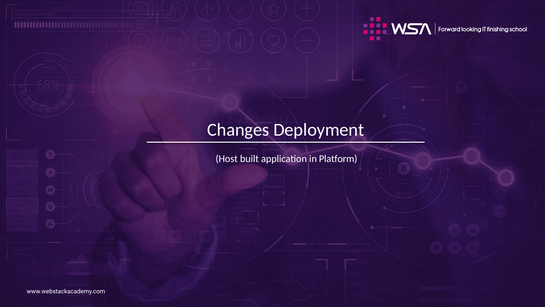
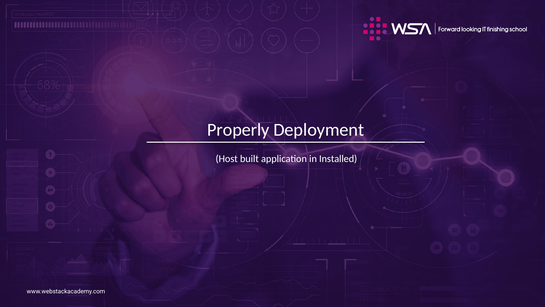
Changes: Changes -> Properly (238, 130)
Platform: Platform -> Installed (338, 159)
